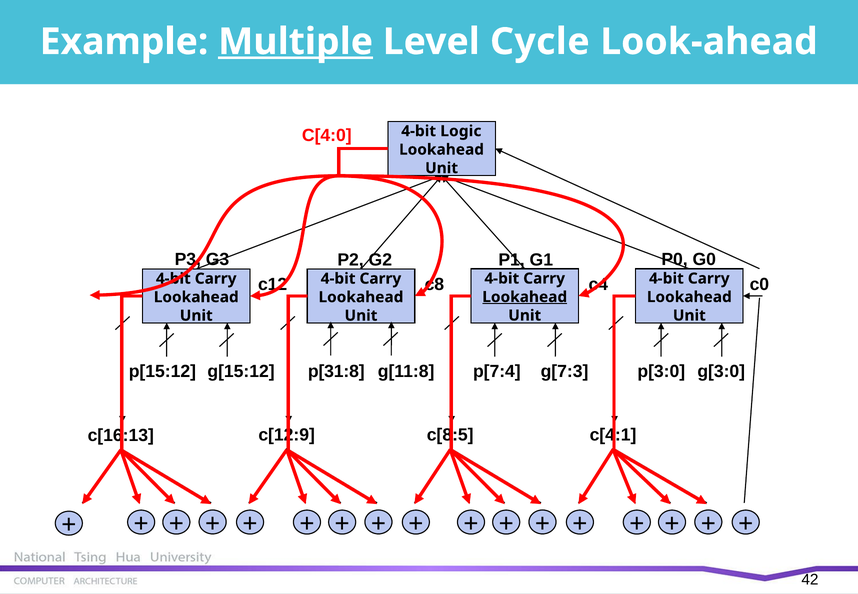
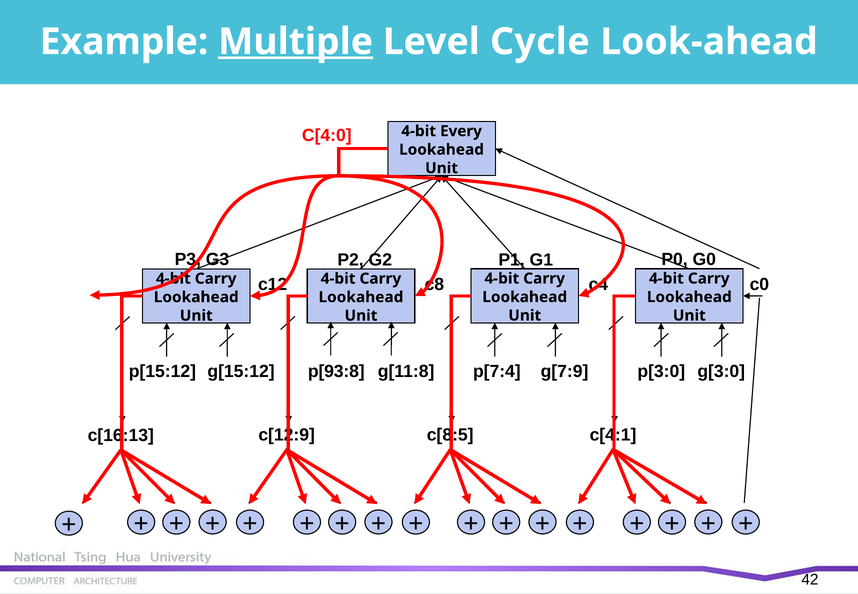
Logic: Logic -> Every (461, 131)
Lookahead underline: present -> none (525, 297)
p[31:8: p[31:8 -> p[93:8 (336, 371)
g[7:3: g[7:3 -> g[7:9 (565, 371)
